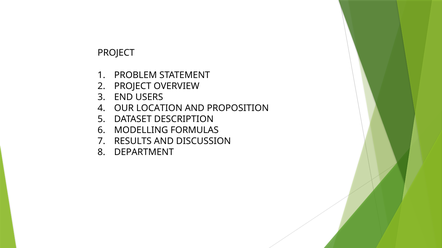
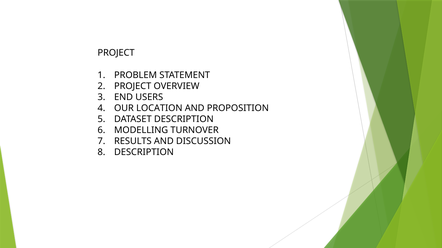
FORMULAS: FORMULAS -> TURNOVER (195, 130)
DEPARTMENT: DEPARTMENT -> DESCRIPTION (144, 153)
